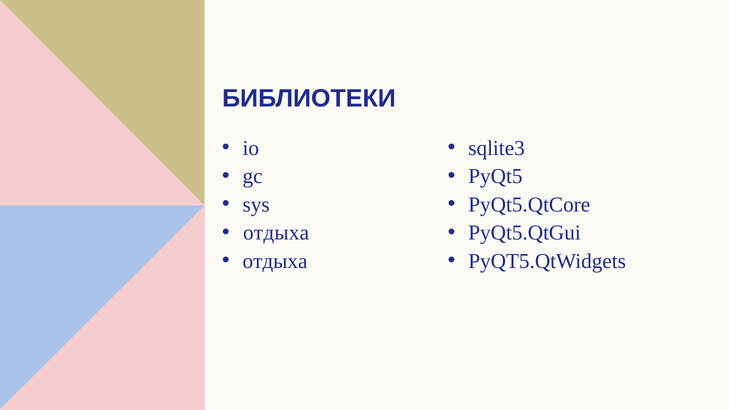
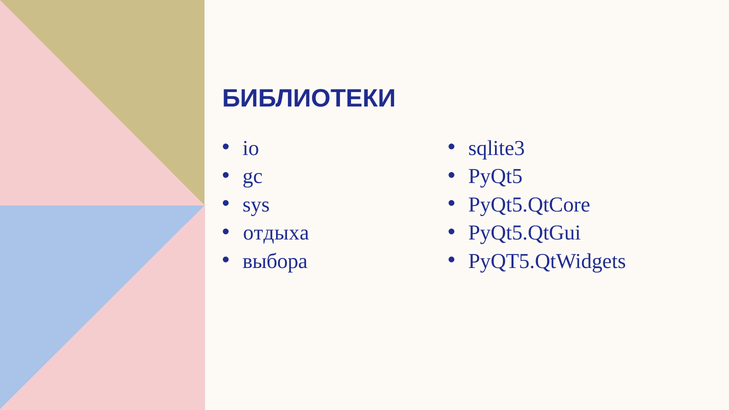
отдыха: отдыха -> выбора (275, 261)
